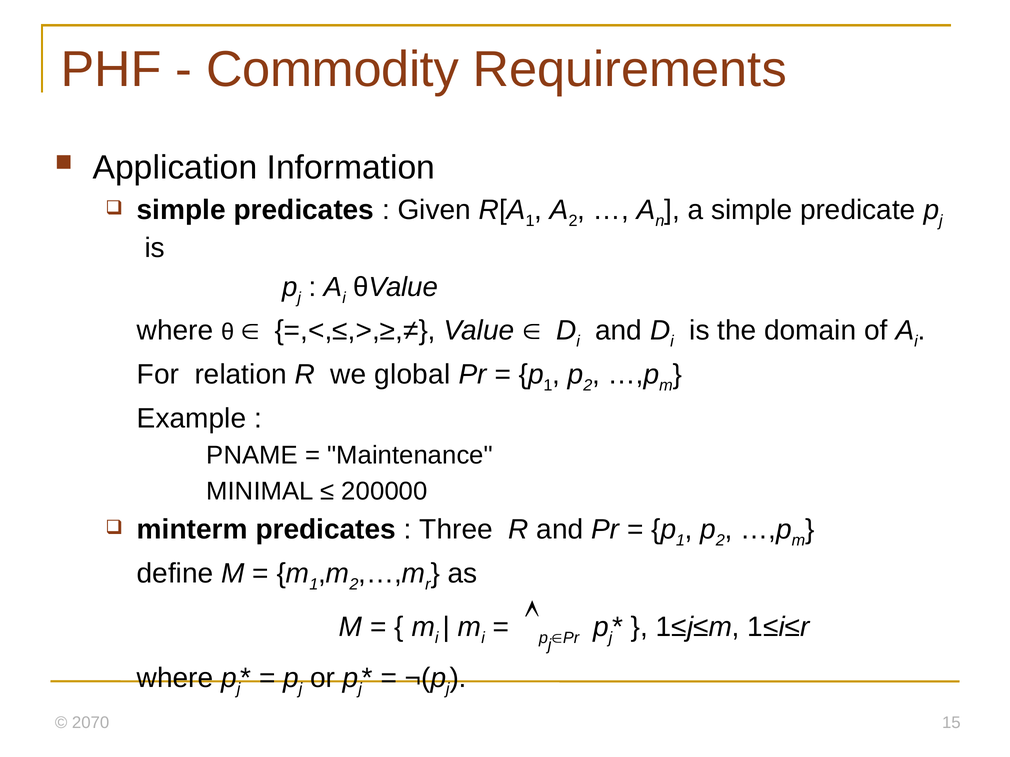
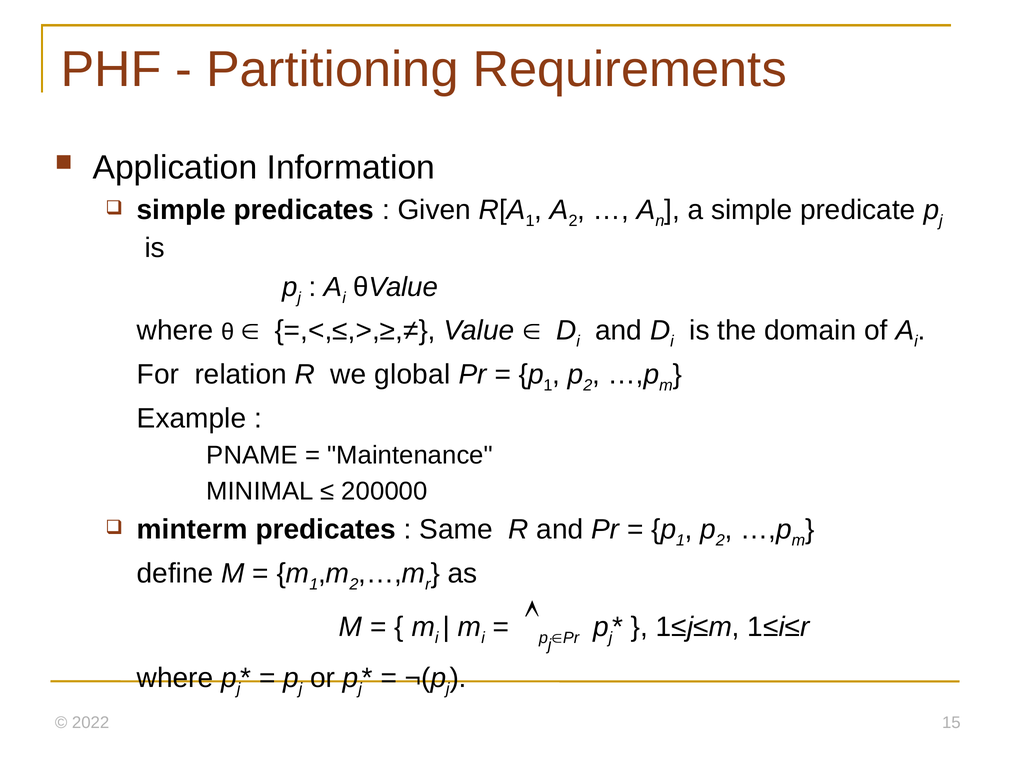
Commodity: Commodity -> Partitioning (332, 70)
Three: Three -> Same (456, 530)
2070: 2070 -> 2022 (91, 723)
